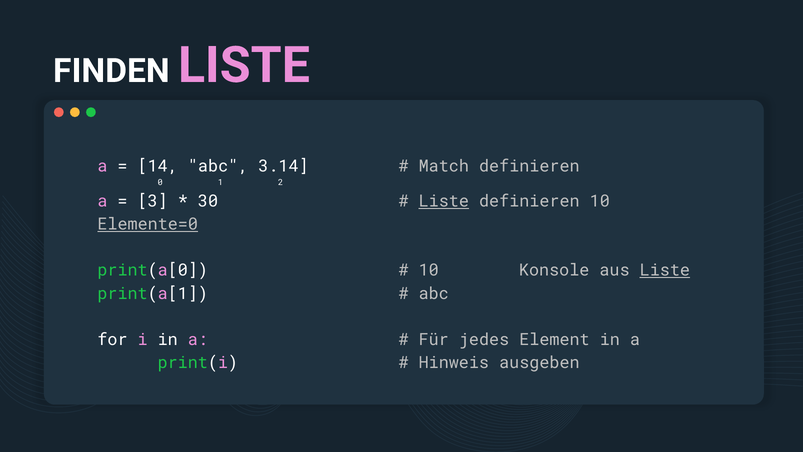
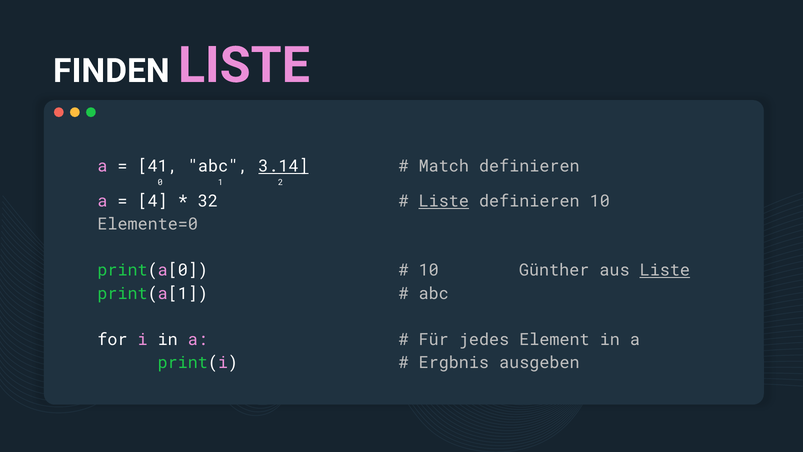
14: 14 -> 41 (158, 166)
3.14 underline: none -> present (284, 166)
3: 3 -> 4 (153, 201)
30: 30 -> 32 (208, 201)
Elemente=0 underline: present -> none (148, 224)
Konsole: Konsole -> Günther (554, 270)
Hinweis: Hinweis -> Ergbnis (454, 363)
